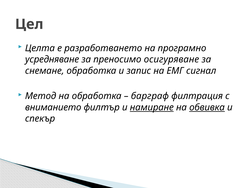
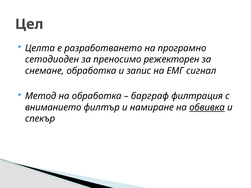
усредняване: усредняване -> сетодиоден (52, 60)
осигуряване: осигуряване -> режекторен (172, 60)
намиране underline: present -> none (152, 108)
